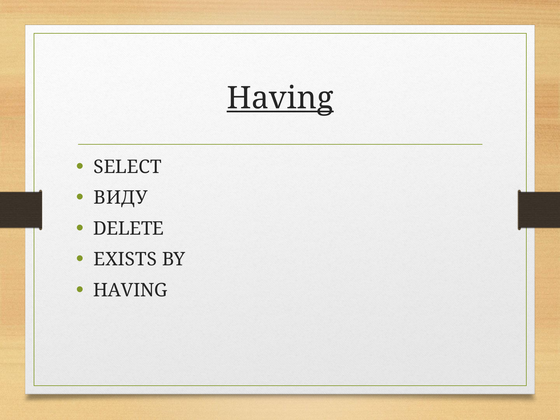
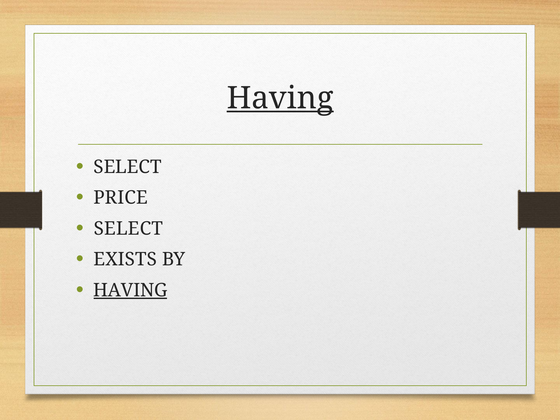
ВИДУ: ВИДУ -> PRICE (121, 198)
DELETE: DELETE -> SELECT (128, 229)
HAVING underline: none -> present (130, 290)
